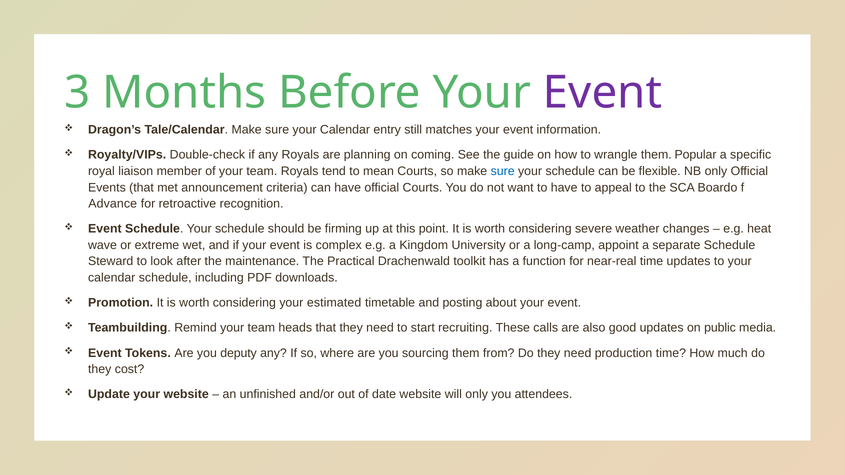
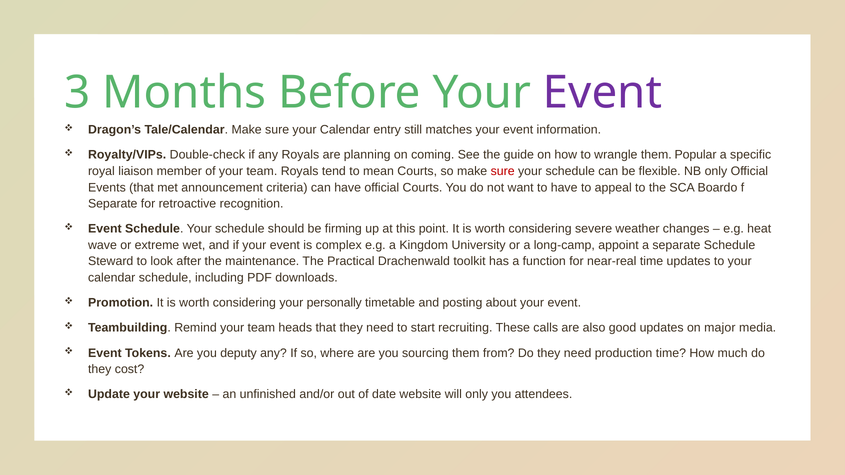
sure colour: blue -> red (503, 171)
Advance: Advance -> Separate (113, 204)
estimated: estimated -> personally (334, 303)
public: public -> major (720, 328)
